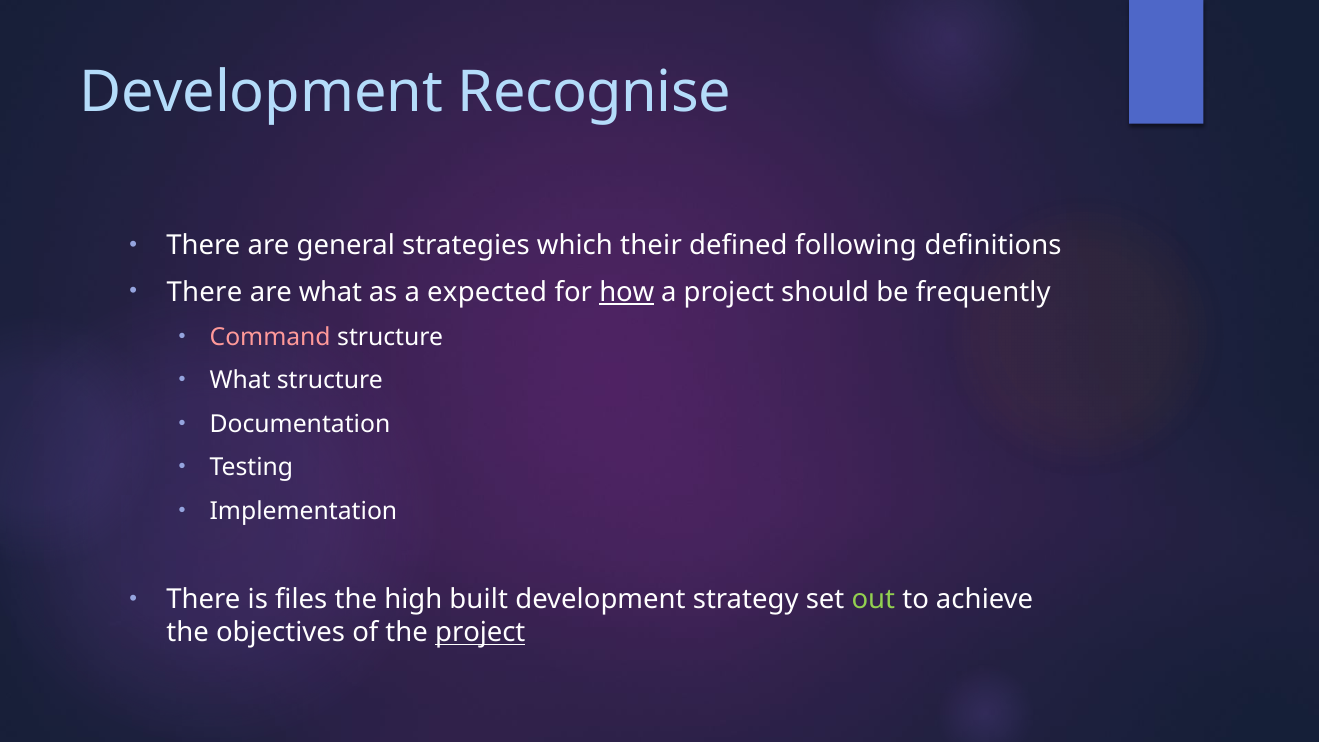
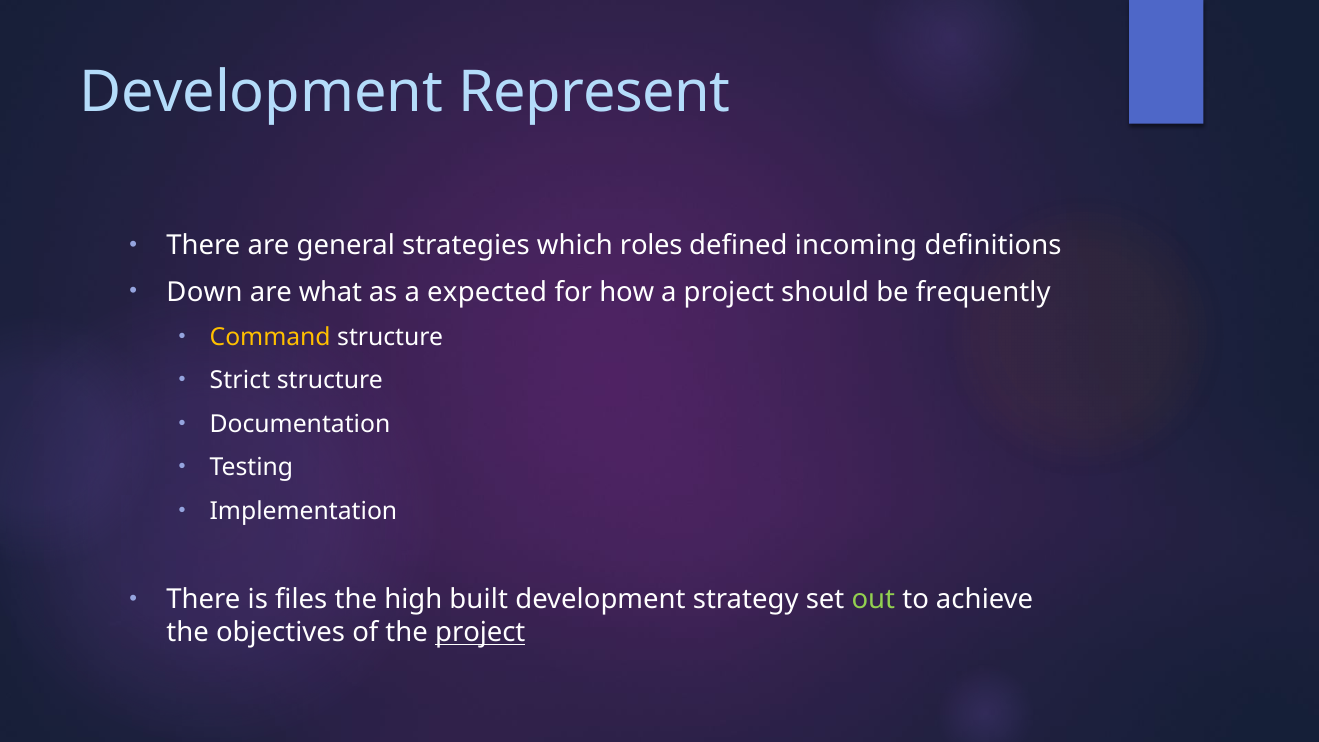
Recognise: Recognise -> Represent (594, 93)
their: their -> roles (651, 246)
following: following -> incoming (856, 246)
There: There -> Down (204, 292)
how underline: present -> none (627, 292)
Command colour: pink -> yellow (270, 337)
What: What -> Strict (240, 381)
